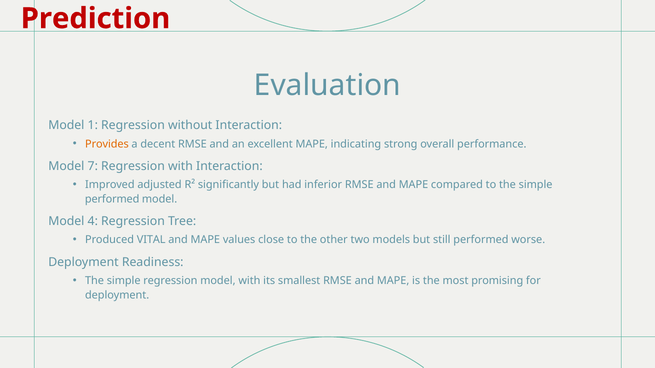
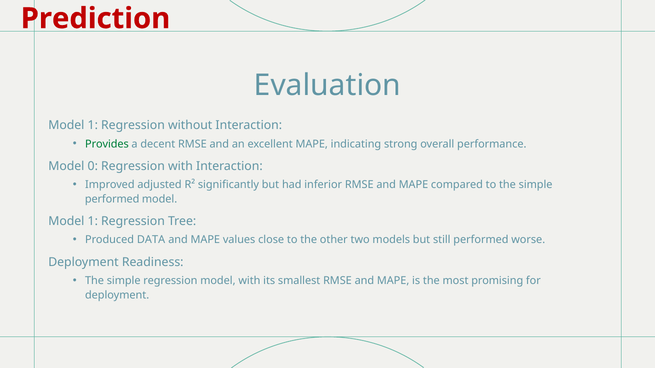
Provides colour: orange -> green (107, 144)
7: 7 -> 0 (93, 166)
4: 4 -> 1 (93, 222)
VITAL: VITAL -> DATA (151, 240)
